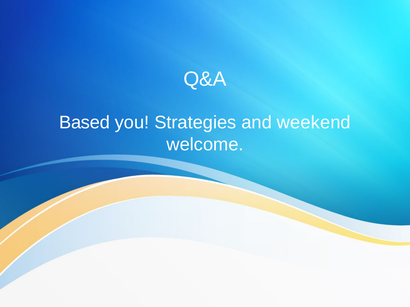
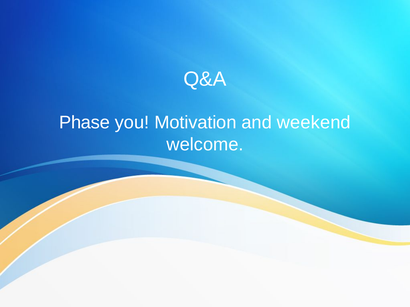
Based: Based -> Phase (85, 123)
Strategies: Strategies -> Motivation (195, 123)
